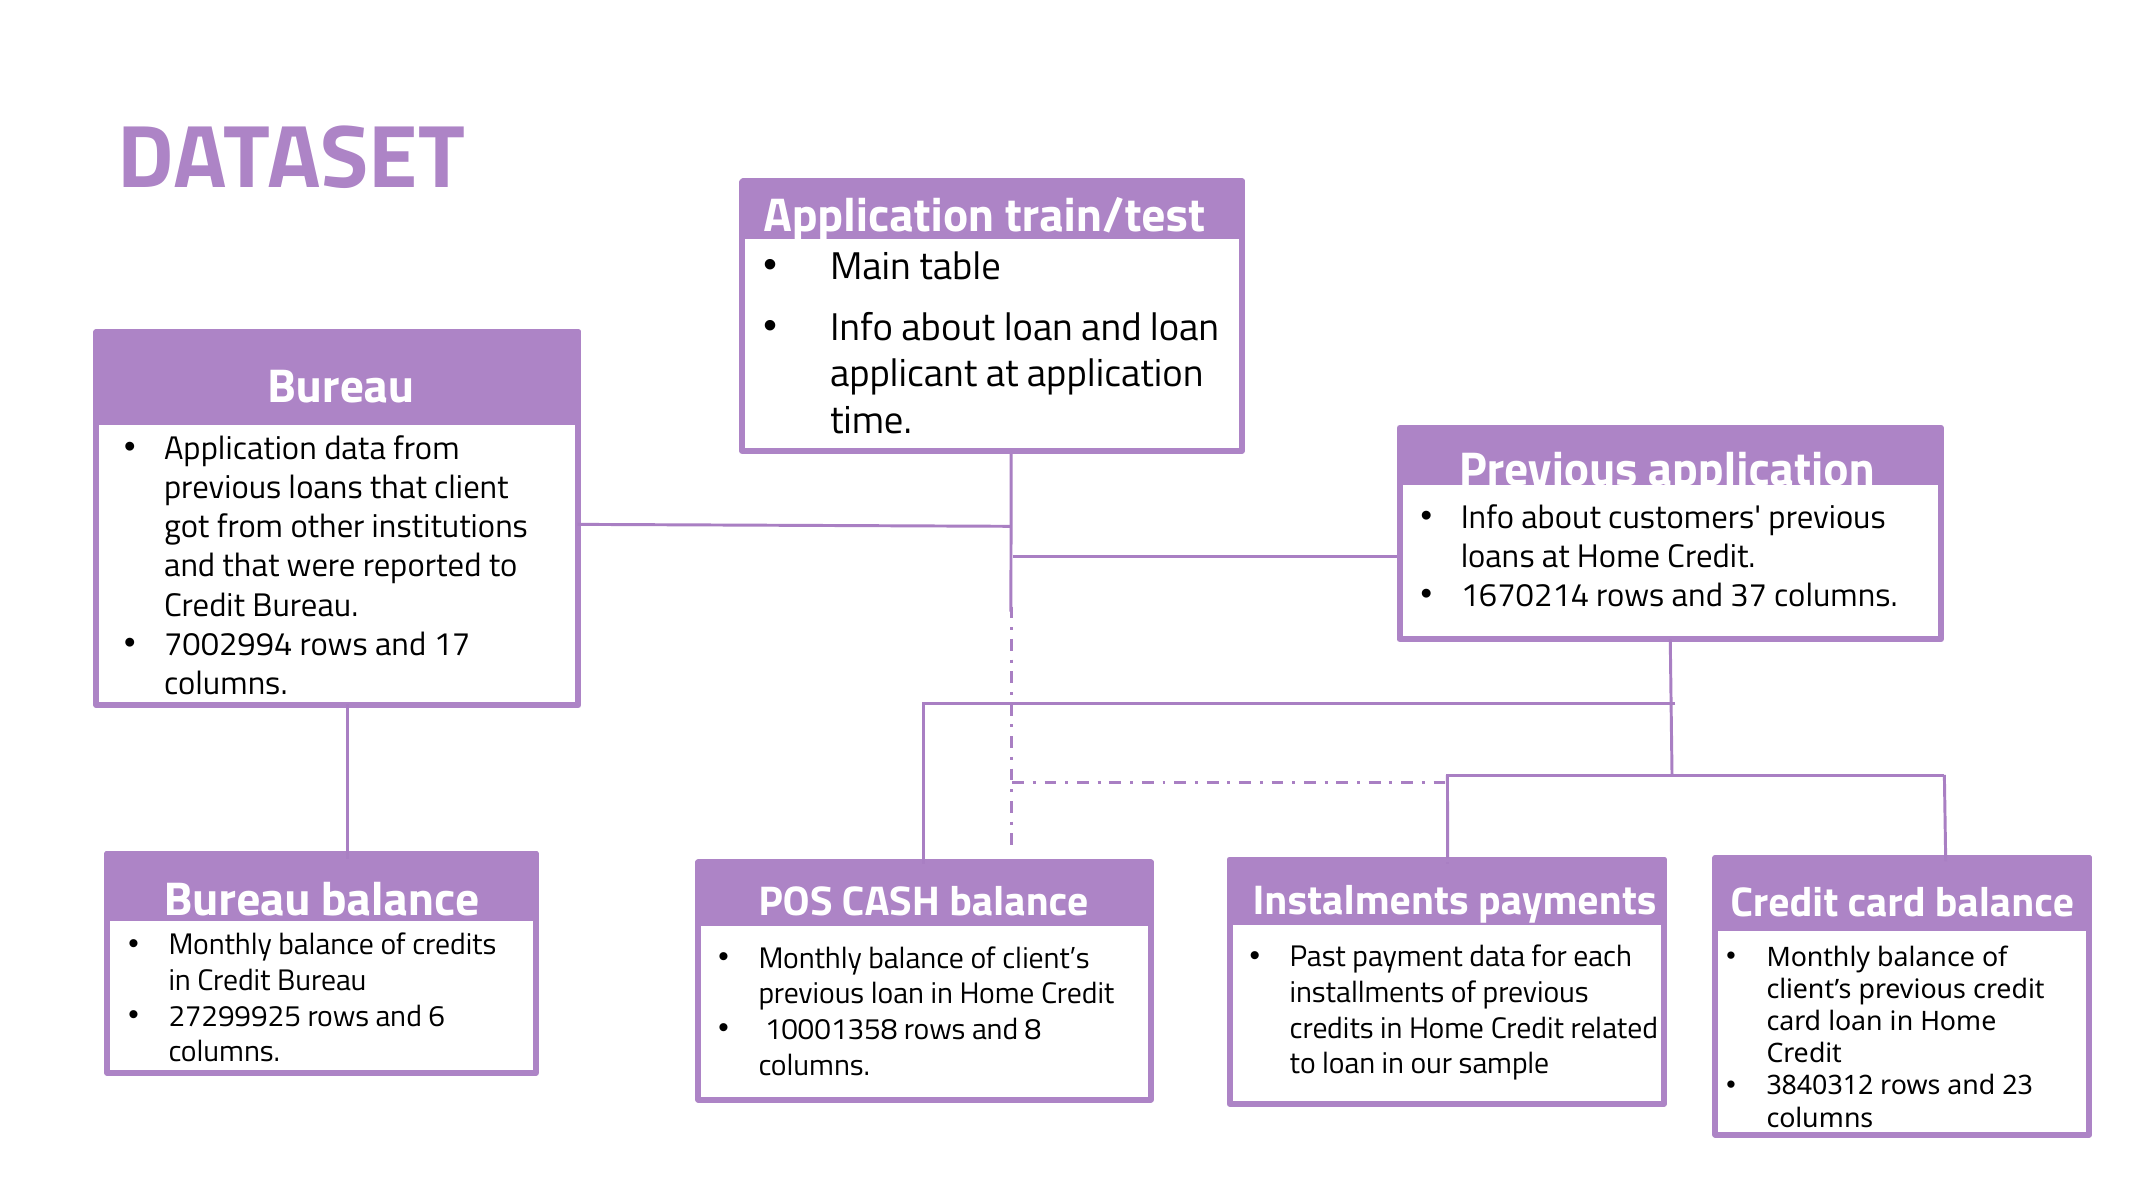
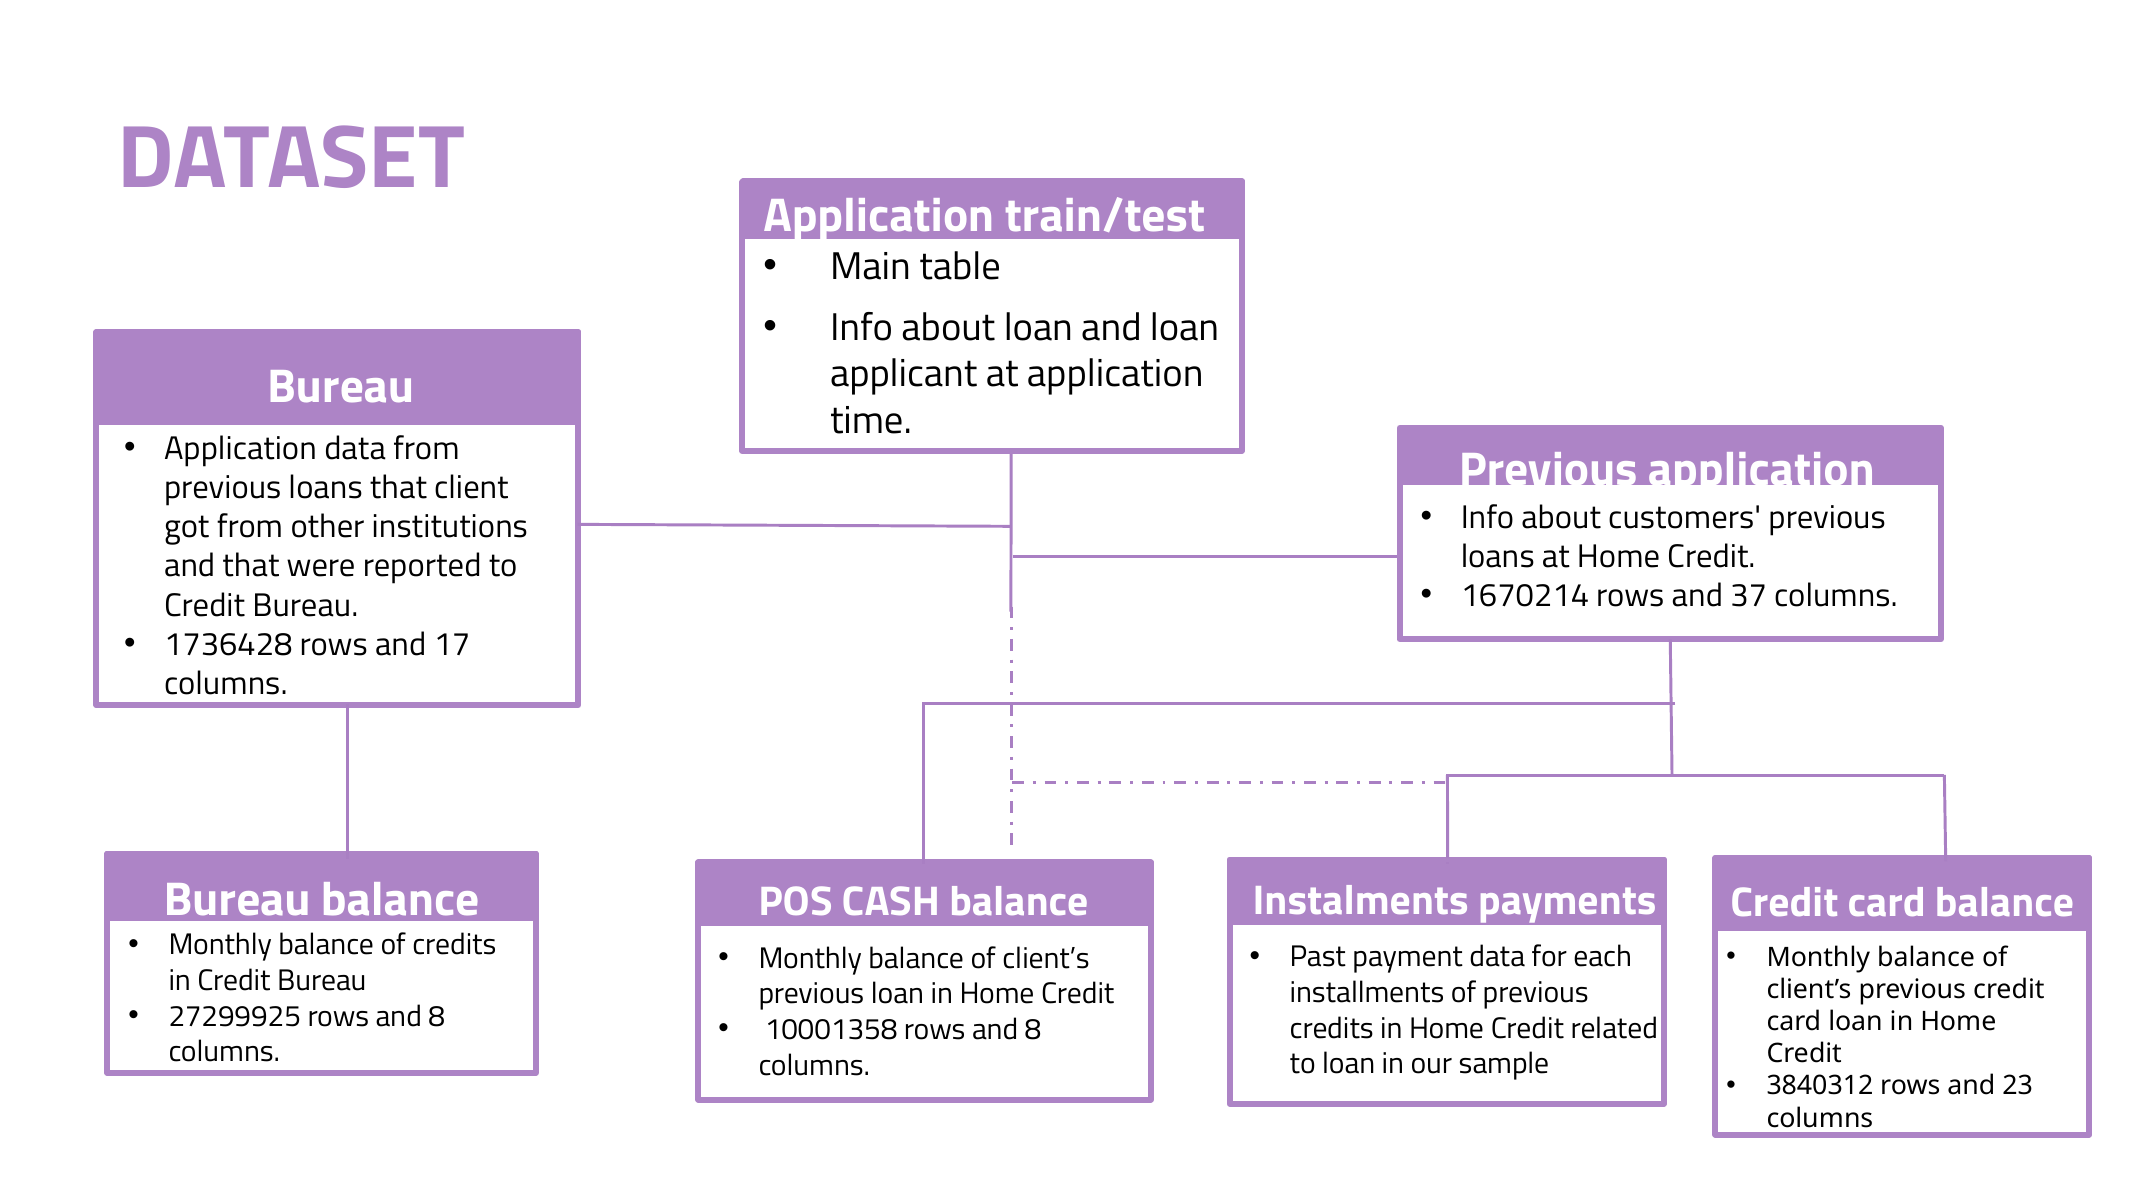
7002994: 7002994 -> 1736428 (228, 645)
27299925 rows and 6: 6 -> 8 (437, 1016)
